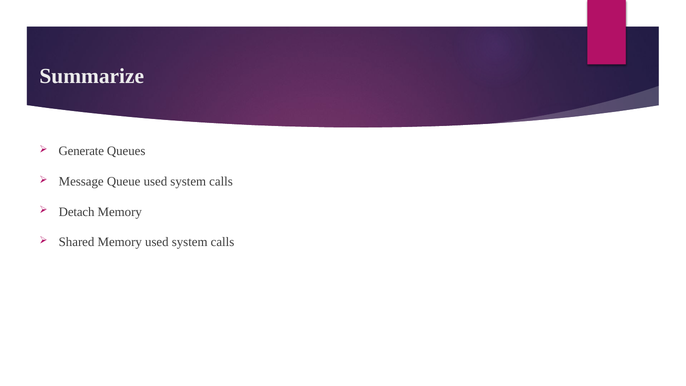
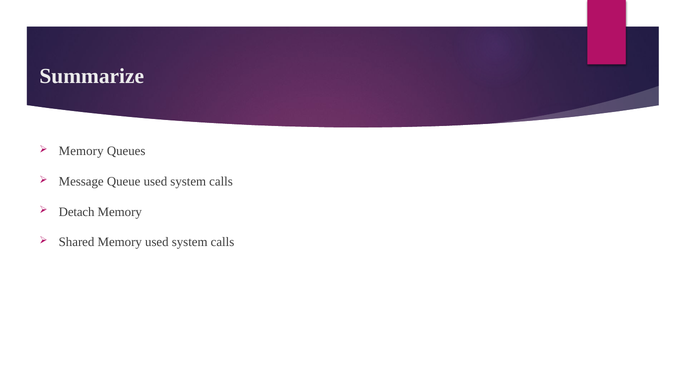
Generate: Generate -> Memory (81, 151)
